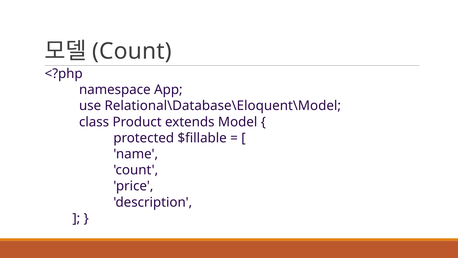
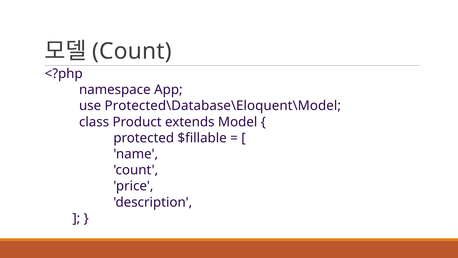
Relational\Database\Eloquent\Model: Relational\Database\Eloquent\Model -> Protected\Database\Eloquent\Model (223, 106)
